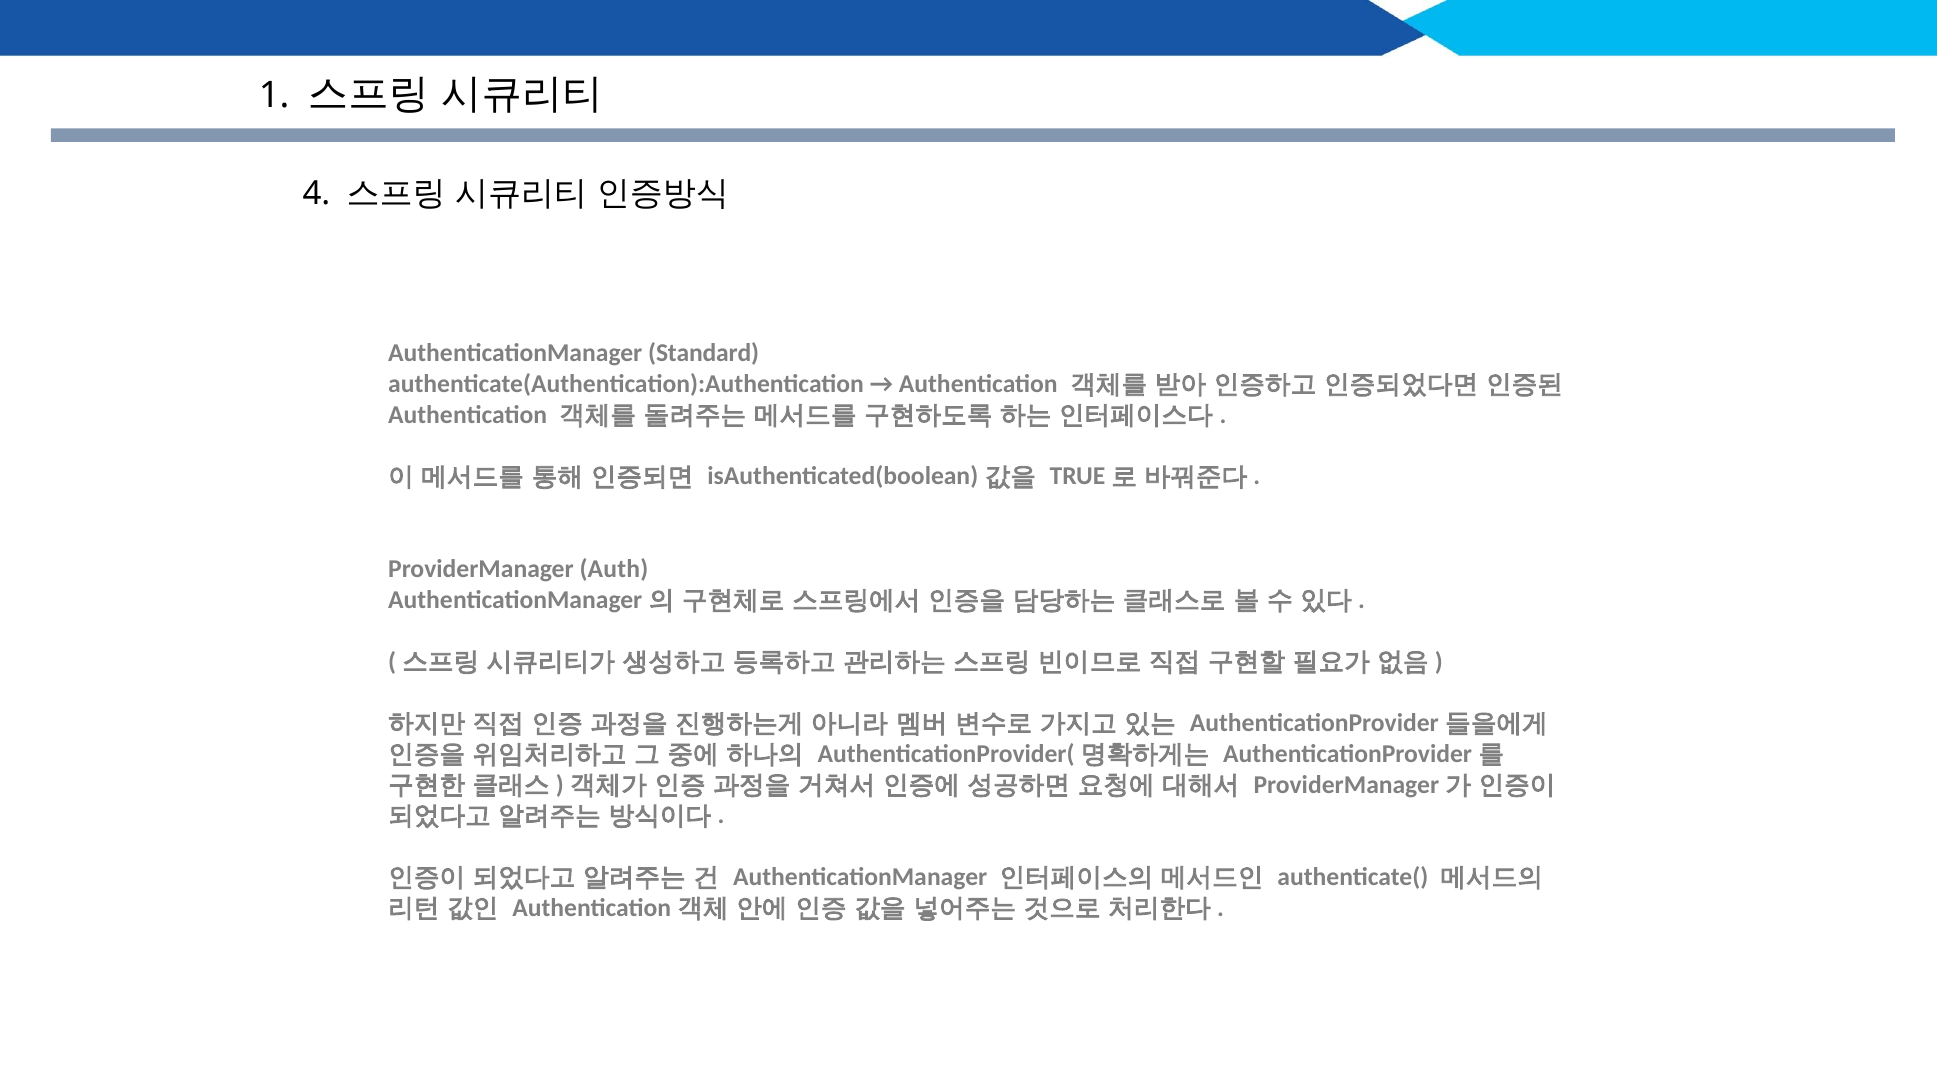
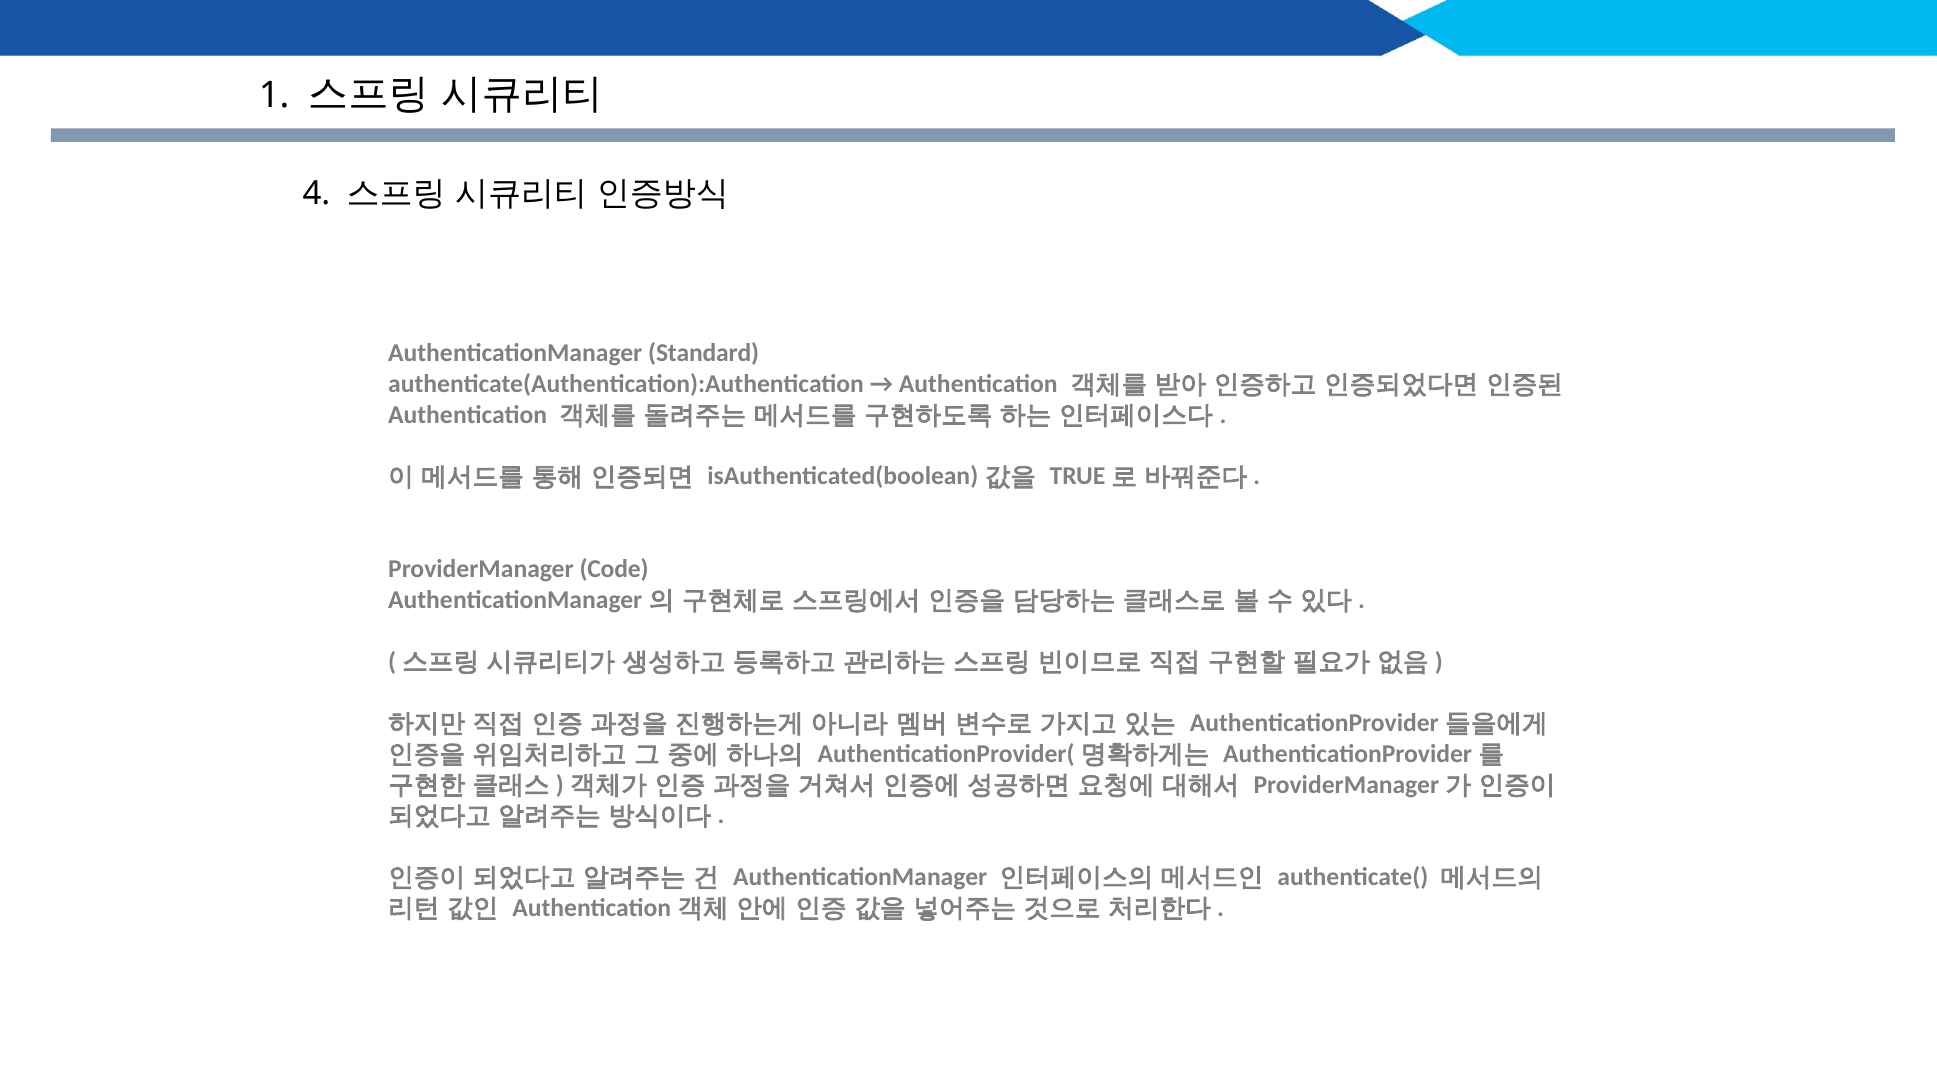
Auth: Auth -> Code (614, 569)
